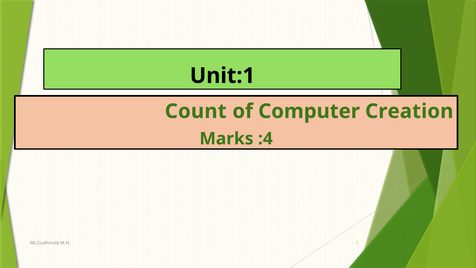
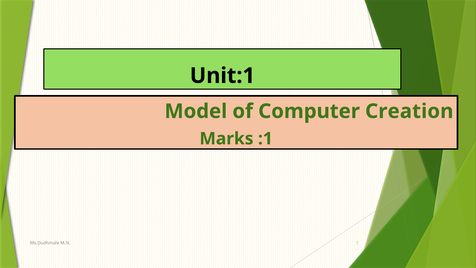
Count: Count -> Model (196, 111)
:4: :4 -> :1 (265, 139)
